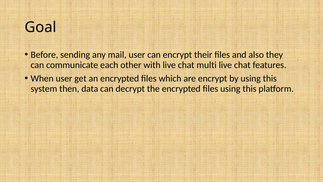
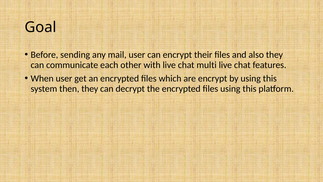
then data: data -> they (90, 89)
